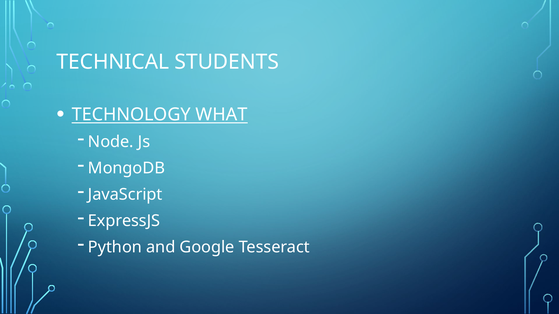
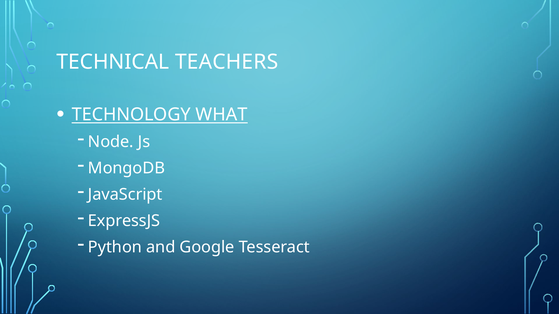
STUDENTS: STUDENTS -> TEACHERS (227, 62)
